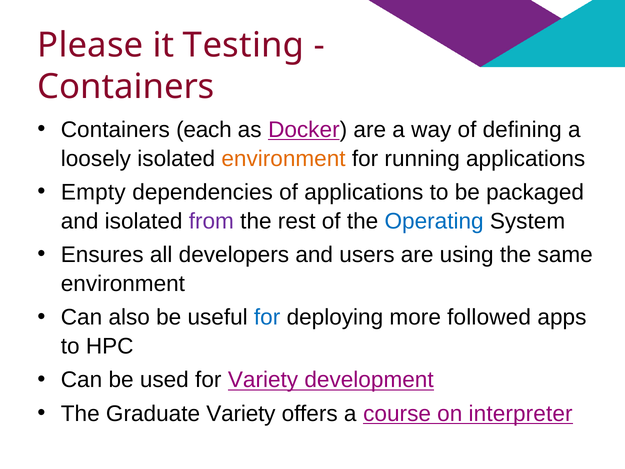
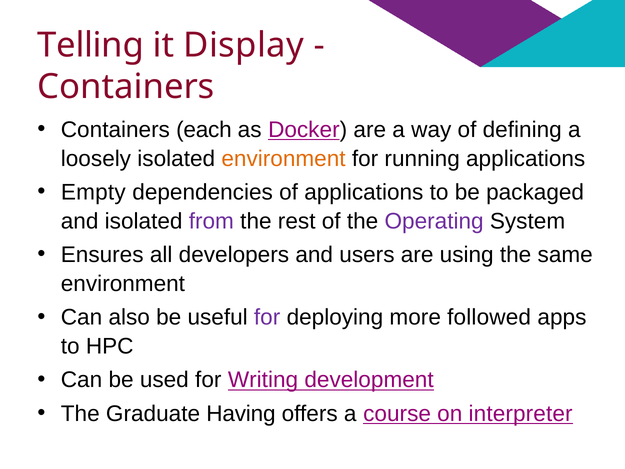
Please: Please -> Telling (91, 45)
Testing: Testing -> Display (244, 45)
Operating colour: blue -> purple (434, 221)
for colour: blue -> purple (267, 317)
for Variety: Variety -> Writing (263, 380)
Graduate Variety: Variety -> Having (241, 413)
